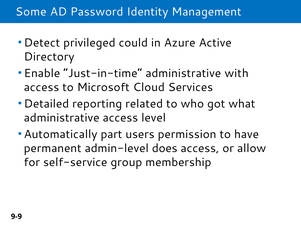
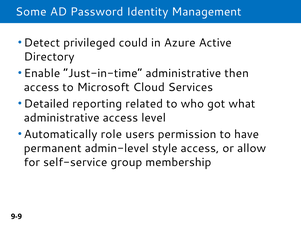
with: with -> then (237, 74)
part: part -> role (111, 135)
does: does -> style (165, 149)
